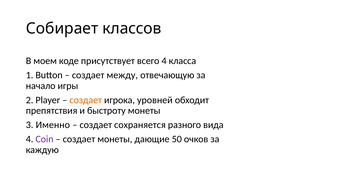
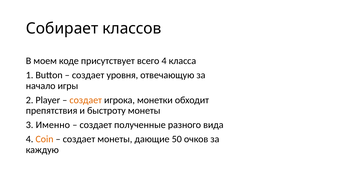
между: между -> уровня (122, 75)
уровней: уровней -> монетки (155, 100)
сохраняется: сохраняется -> полученные (140, 125)
Coin colour: purple -> orange (44, 139)
